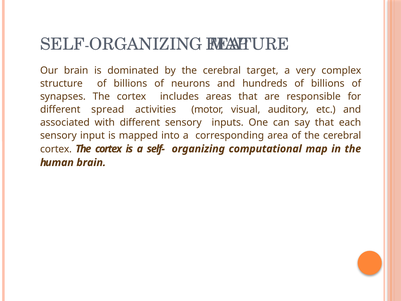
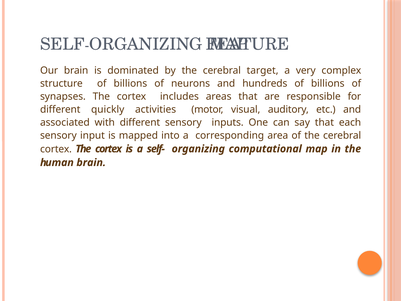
spread: spread -> quickly (108, 109)
